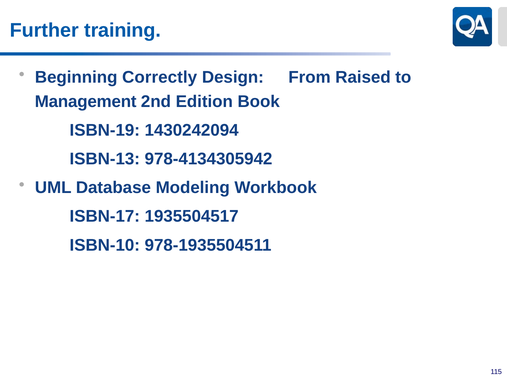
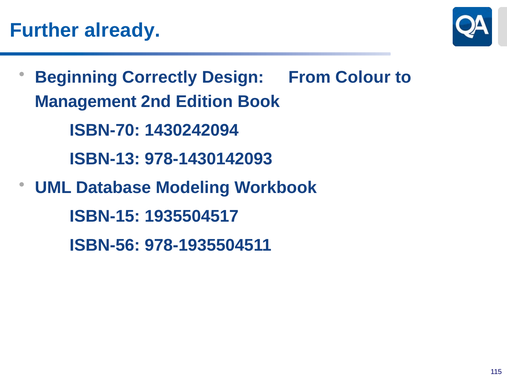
training: training -> already (122, 30)
Raised: Raised -> Colour (363, 77)
ISBN-19: ISBN-19 -> ISBN-70 (105, 130)
978-4134305942: 978-4134305942 -> 978-1430142093 (209, 159)
ISBN-17: ISBN-17 -> ISBN-15 (105, 217)
ISBN-10: ISBN-10 -> ISBN-56 (105, 245)
